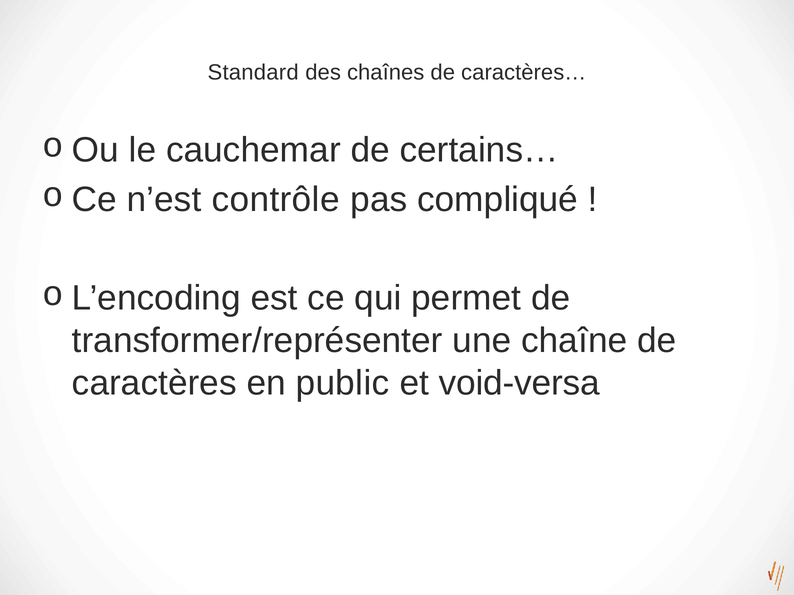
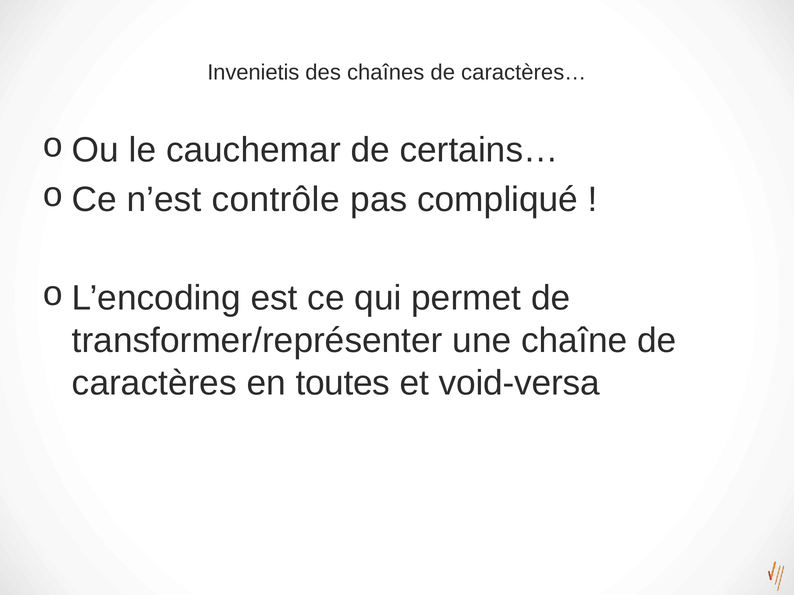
Standard: Standard -> Invenietis (253, 73)
public: public -> toutes (343, 383)
